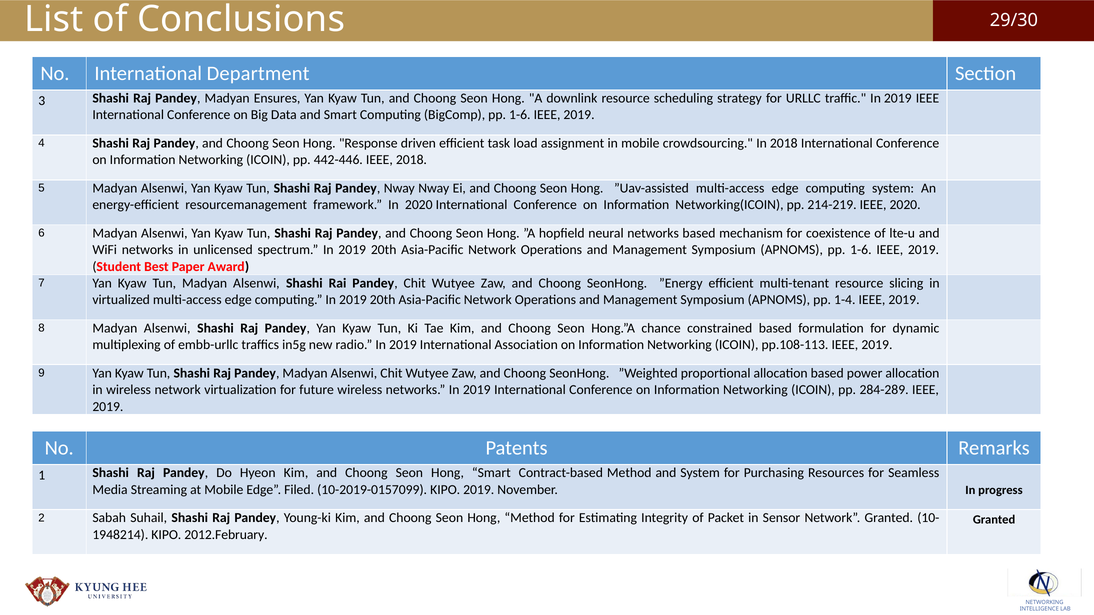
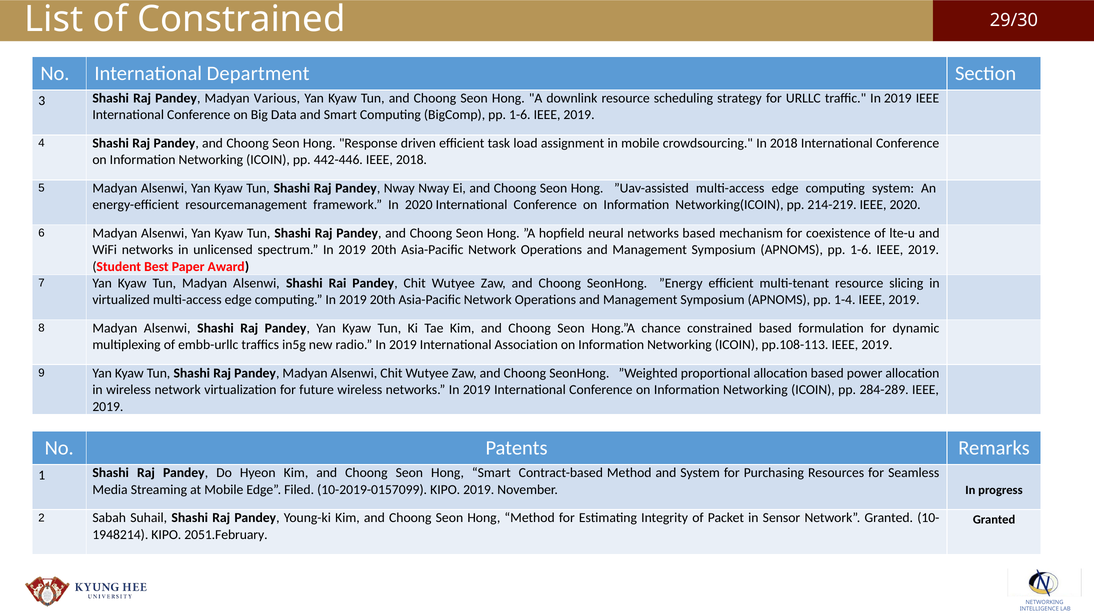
of Conclusions: Conclusions -> Constrained (241, 19)
Ensures: Ensures -> Various (277, 98)
2012.February: 2012.February -> 2051.February (226, 535)
